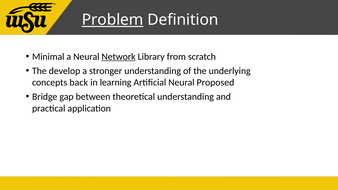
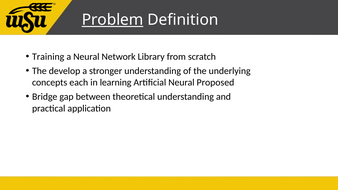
Minimal: Minimal -> Training (48, 57)
Network underline: present -> none (119, 57)
back: back -> each (79, 83)
